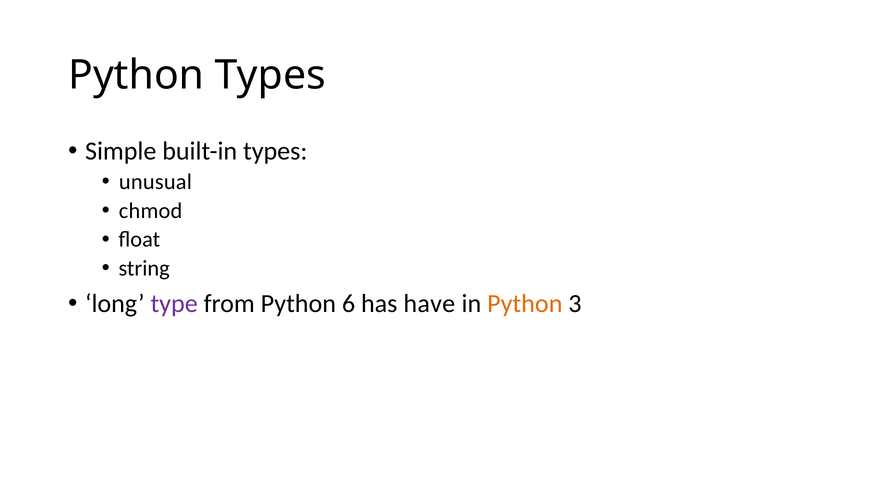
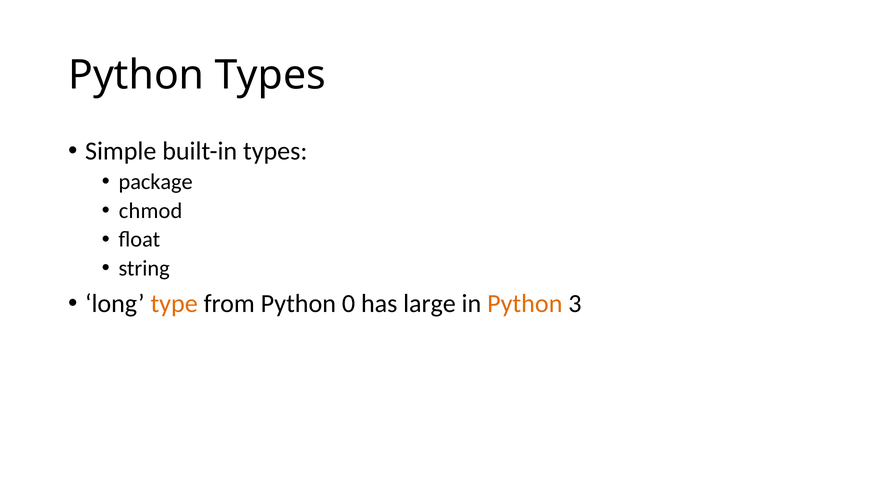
unusual: unusual -> package (156, 182)
type colour: purple -> orange (174, 304)
6: 6 -> 0 (349, 304)
have: have -> large (429, 304)
